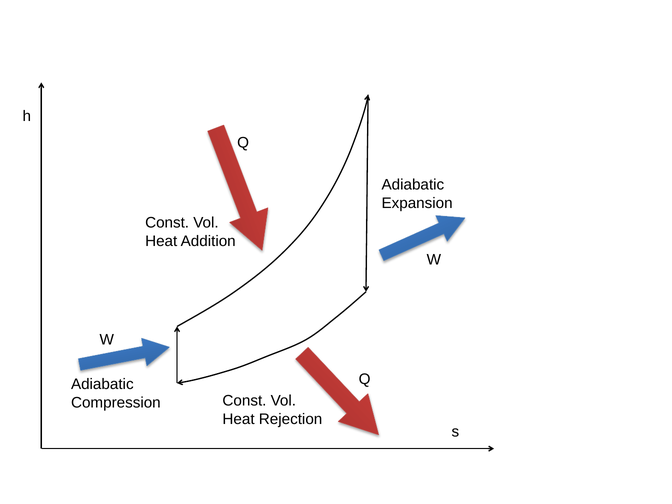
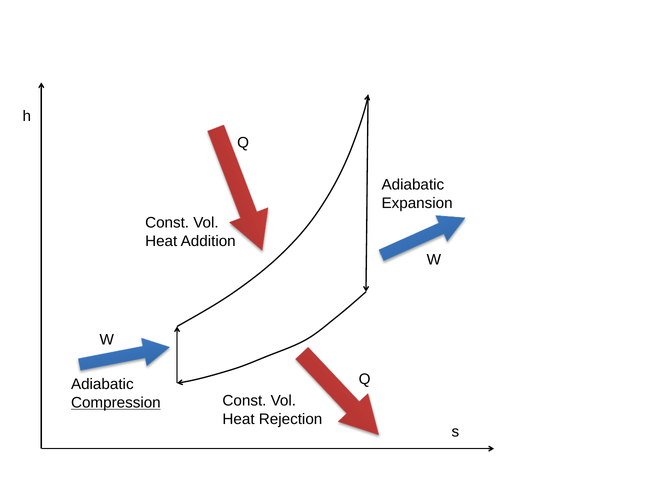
Compression underline: none -> present (116, 403)
